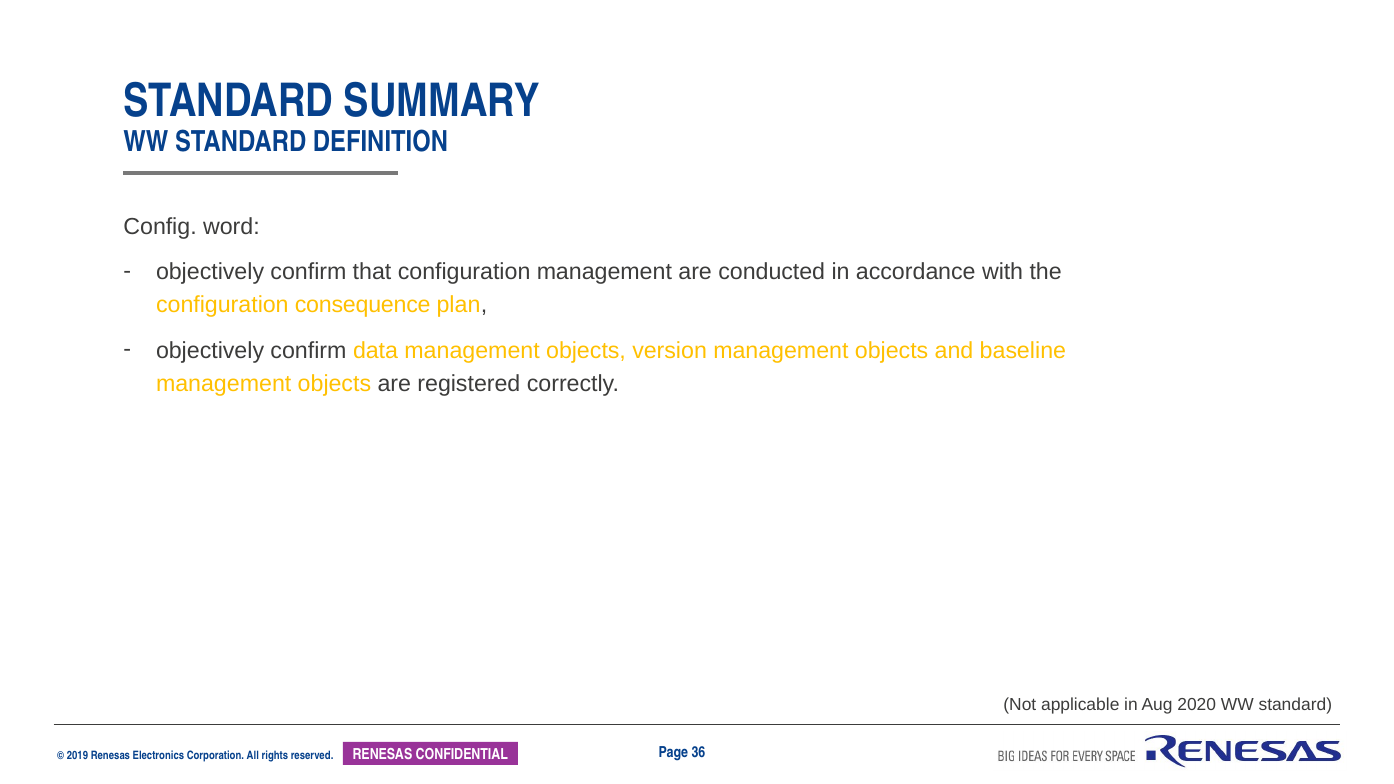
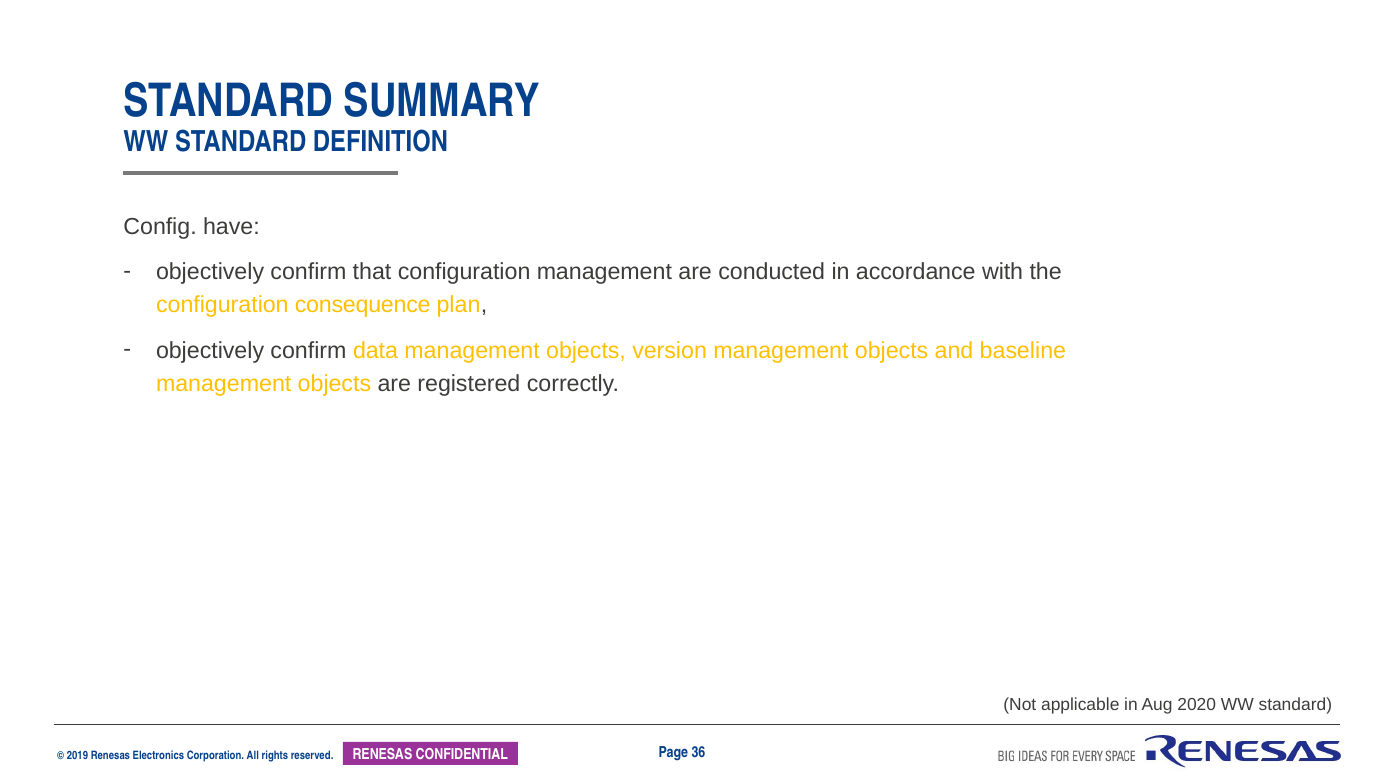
word: word -> have (231, 227)
